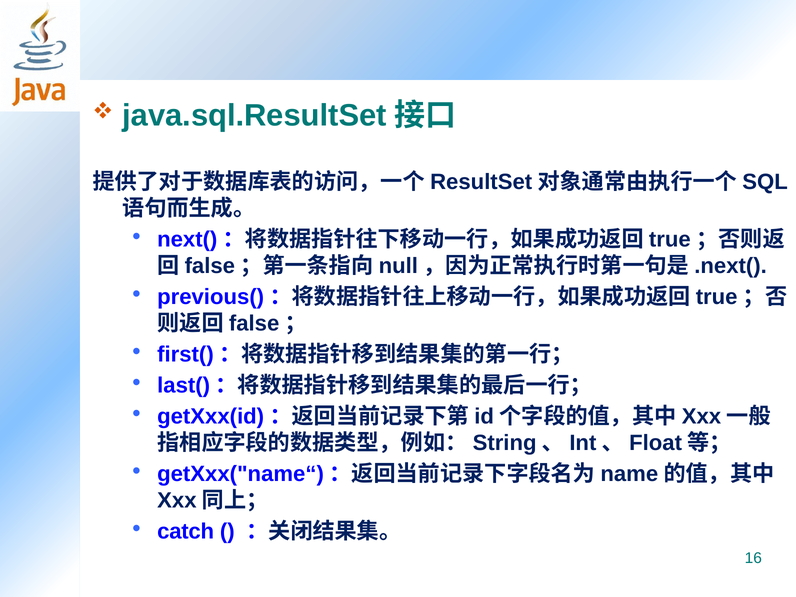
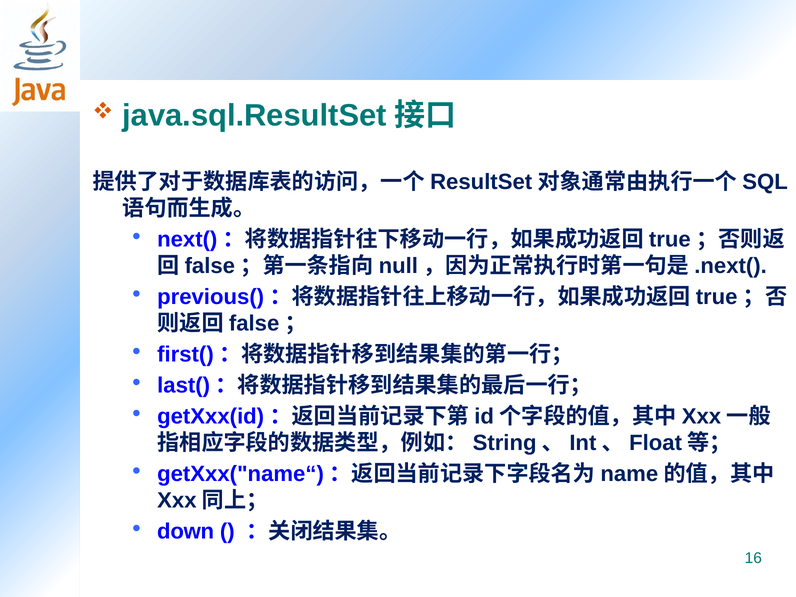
catch: catch -> down (186, 531)
